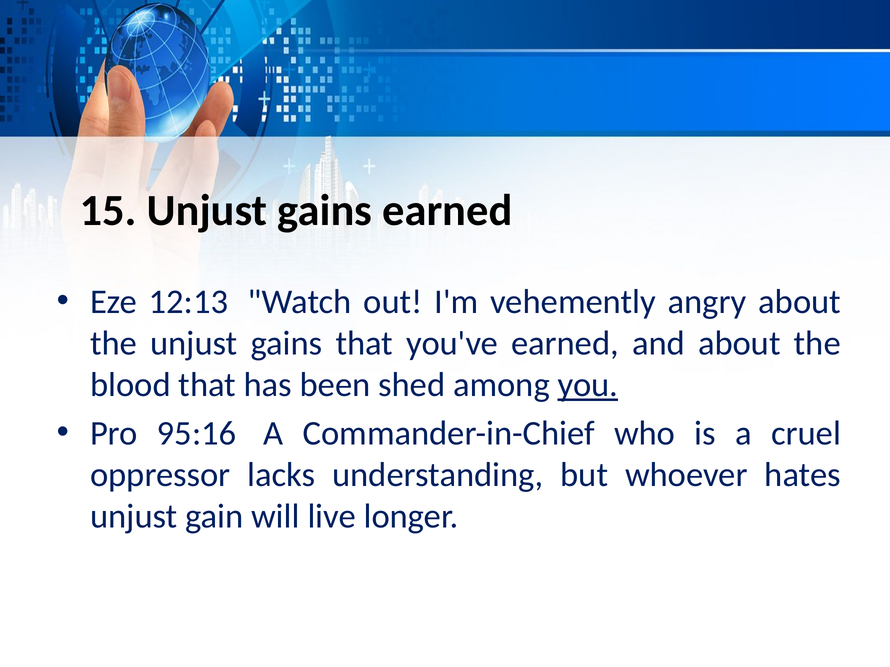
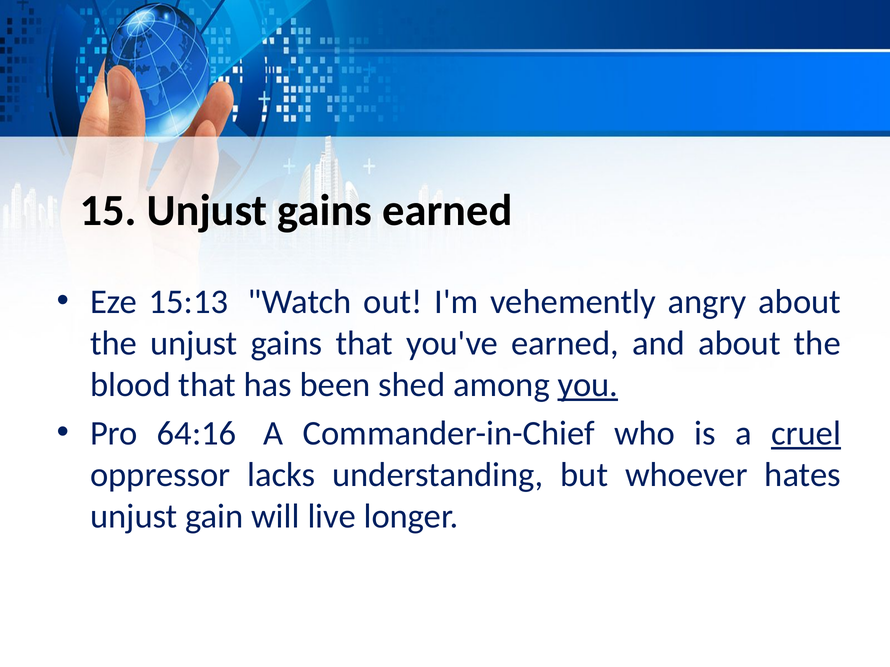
12:13: 12:13 -> 15:13 (189, 302)
95:16: 95:16 -> 64:16 (197, 434)
cruel underline: none -> present (806, 434)
